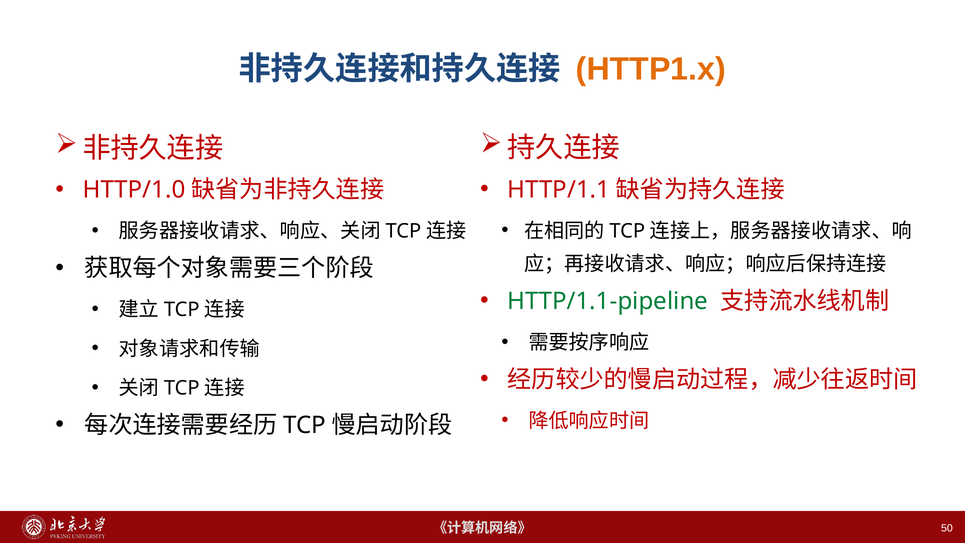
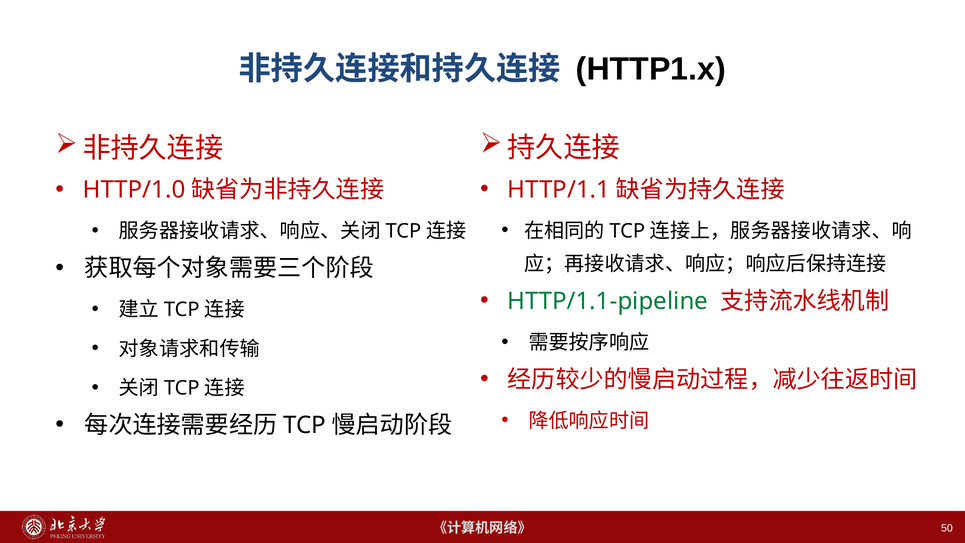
HTTP1.x colour: orange -> black (651, 69)
